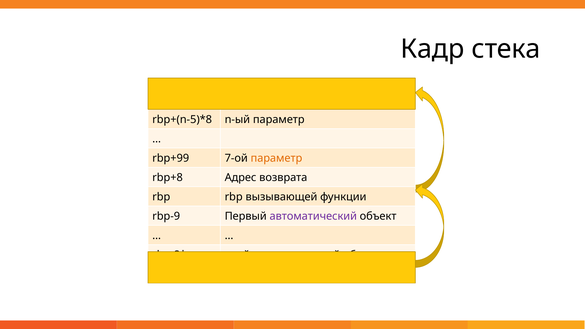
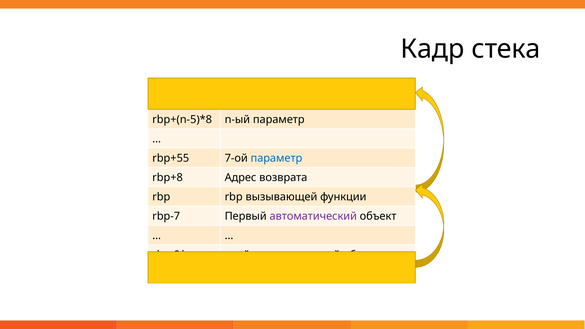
rbp+99: rbp+99 -> rbp+55 (171, 158)
параметр colour: orange -> blue (276, 158)
rbp-9: rbp-9 -> rbp-7 (166, 216)
